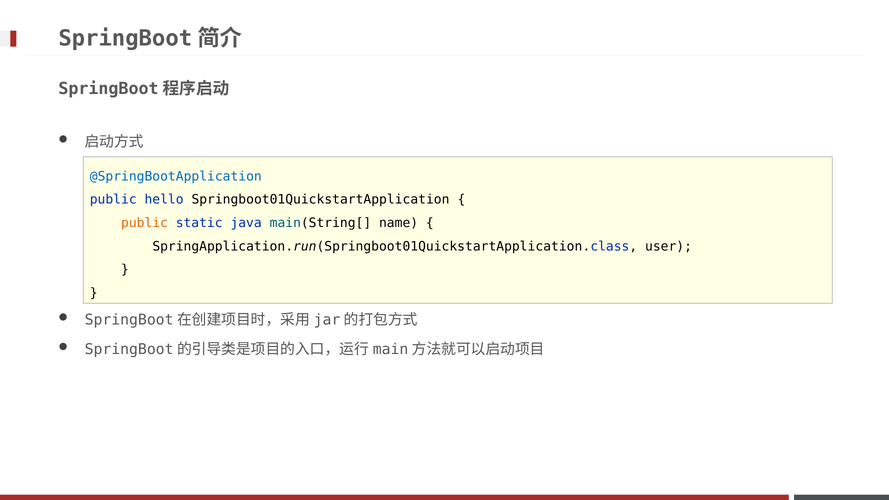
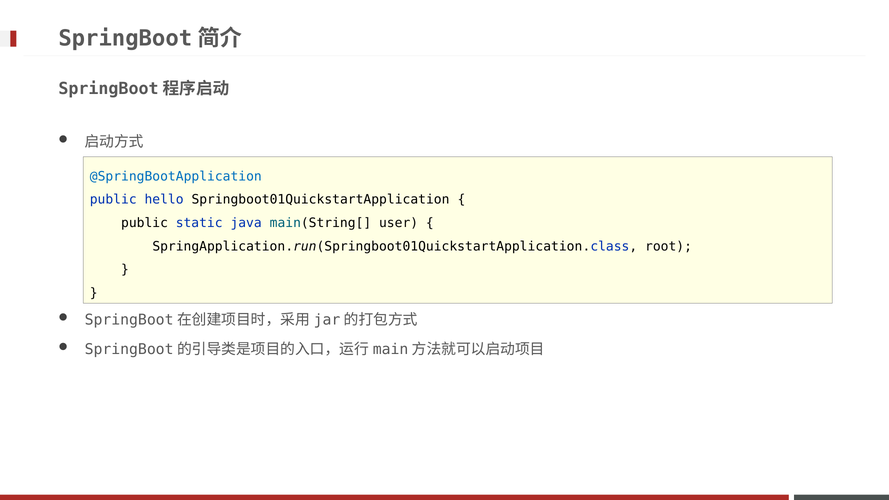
public colour: orange -> black (144, 223)
name: name -> user (399, 223)
user: user -> root (669, 246)
